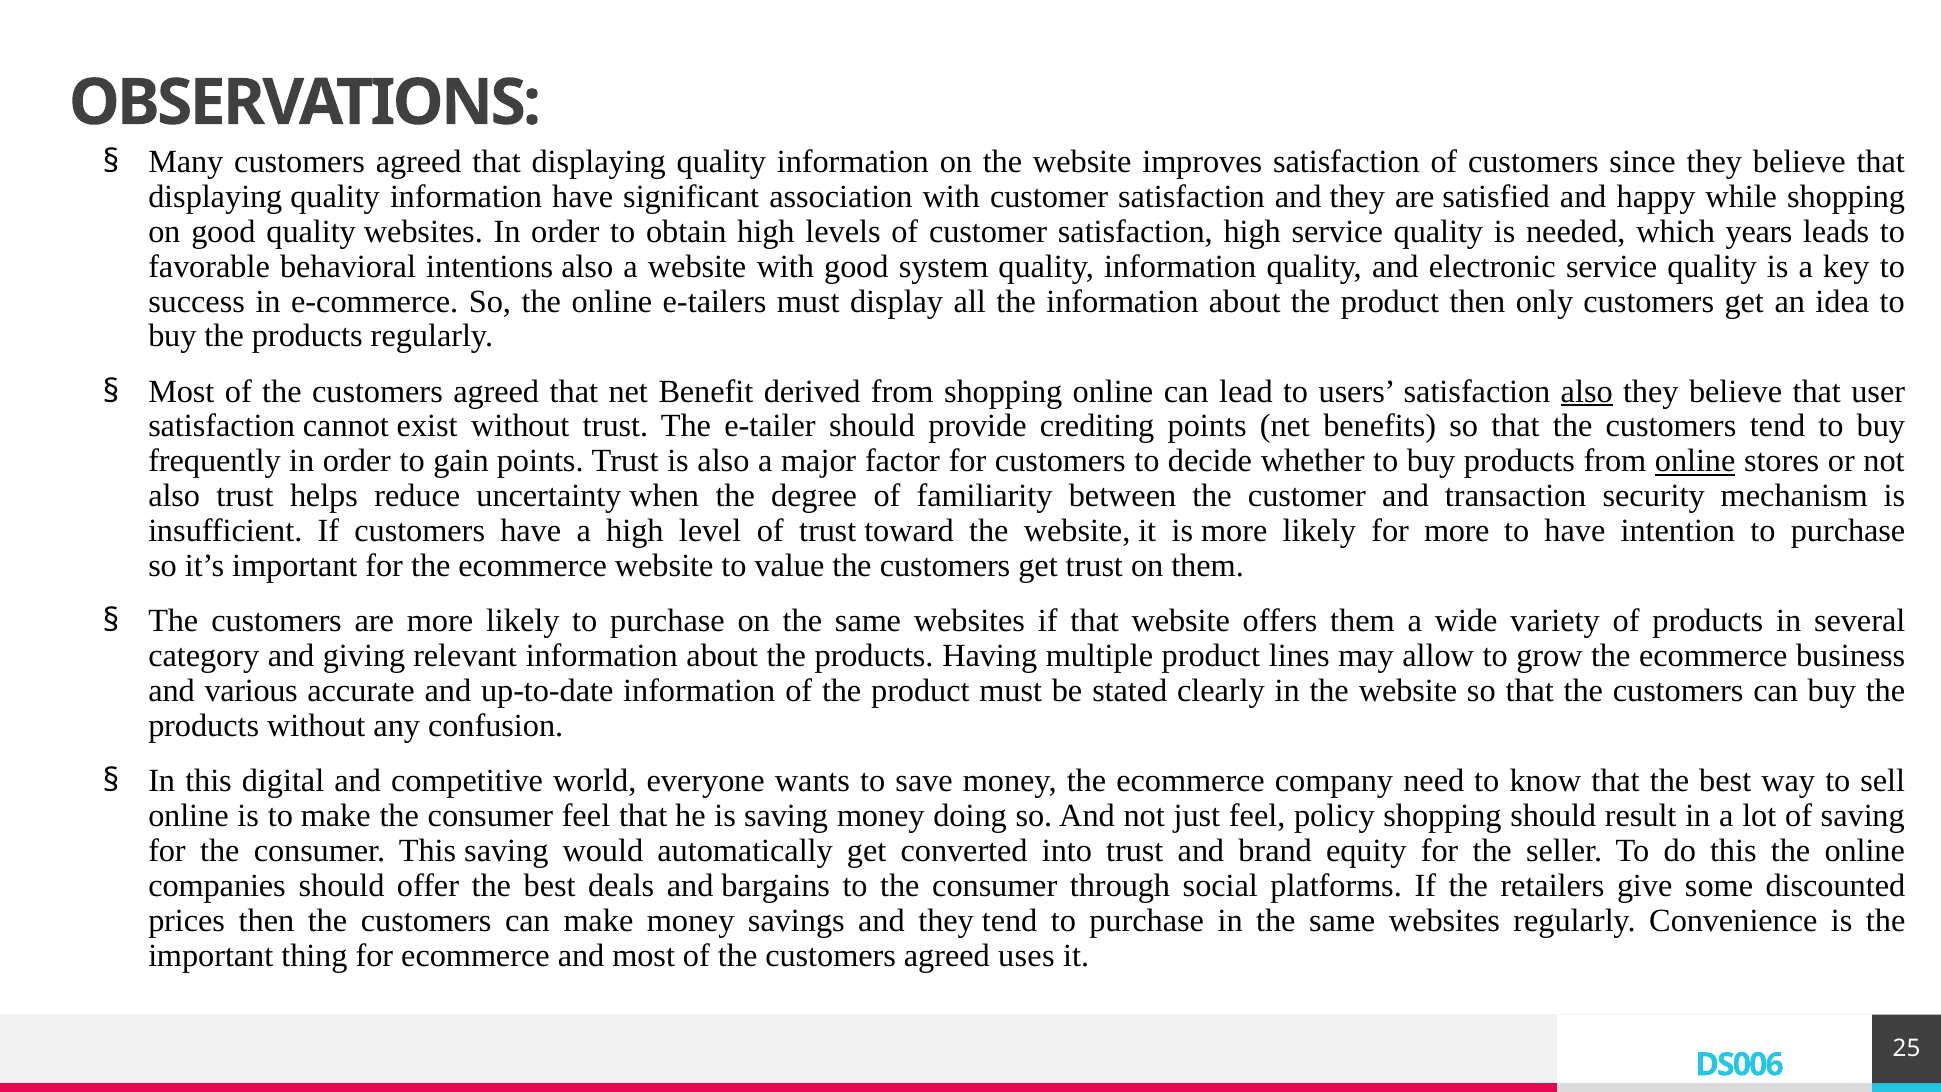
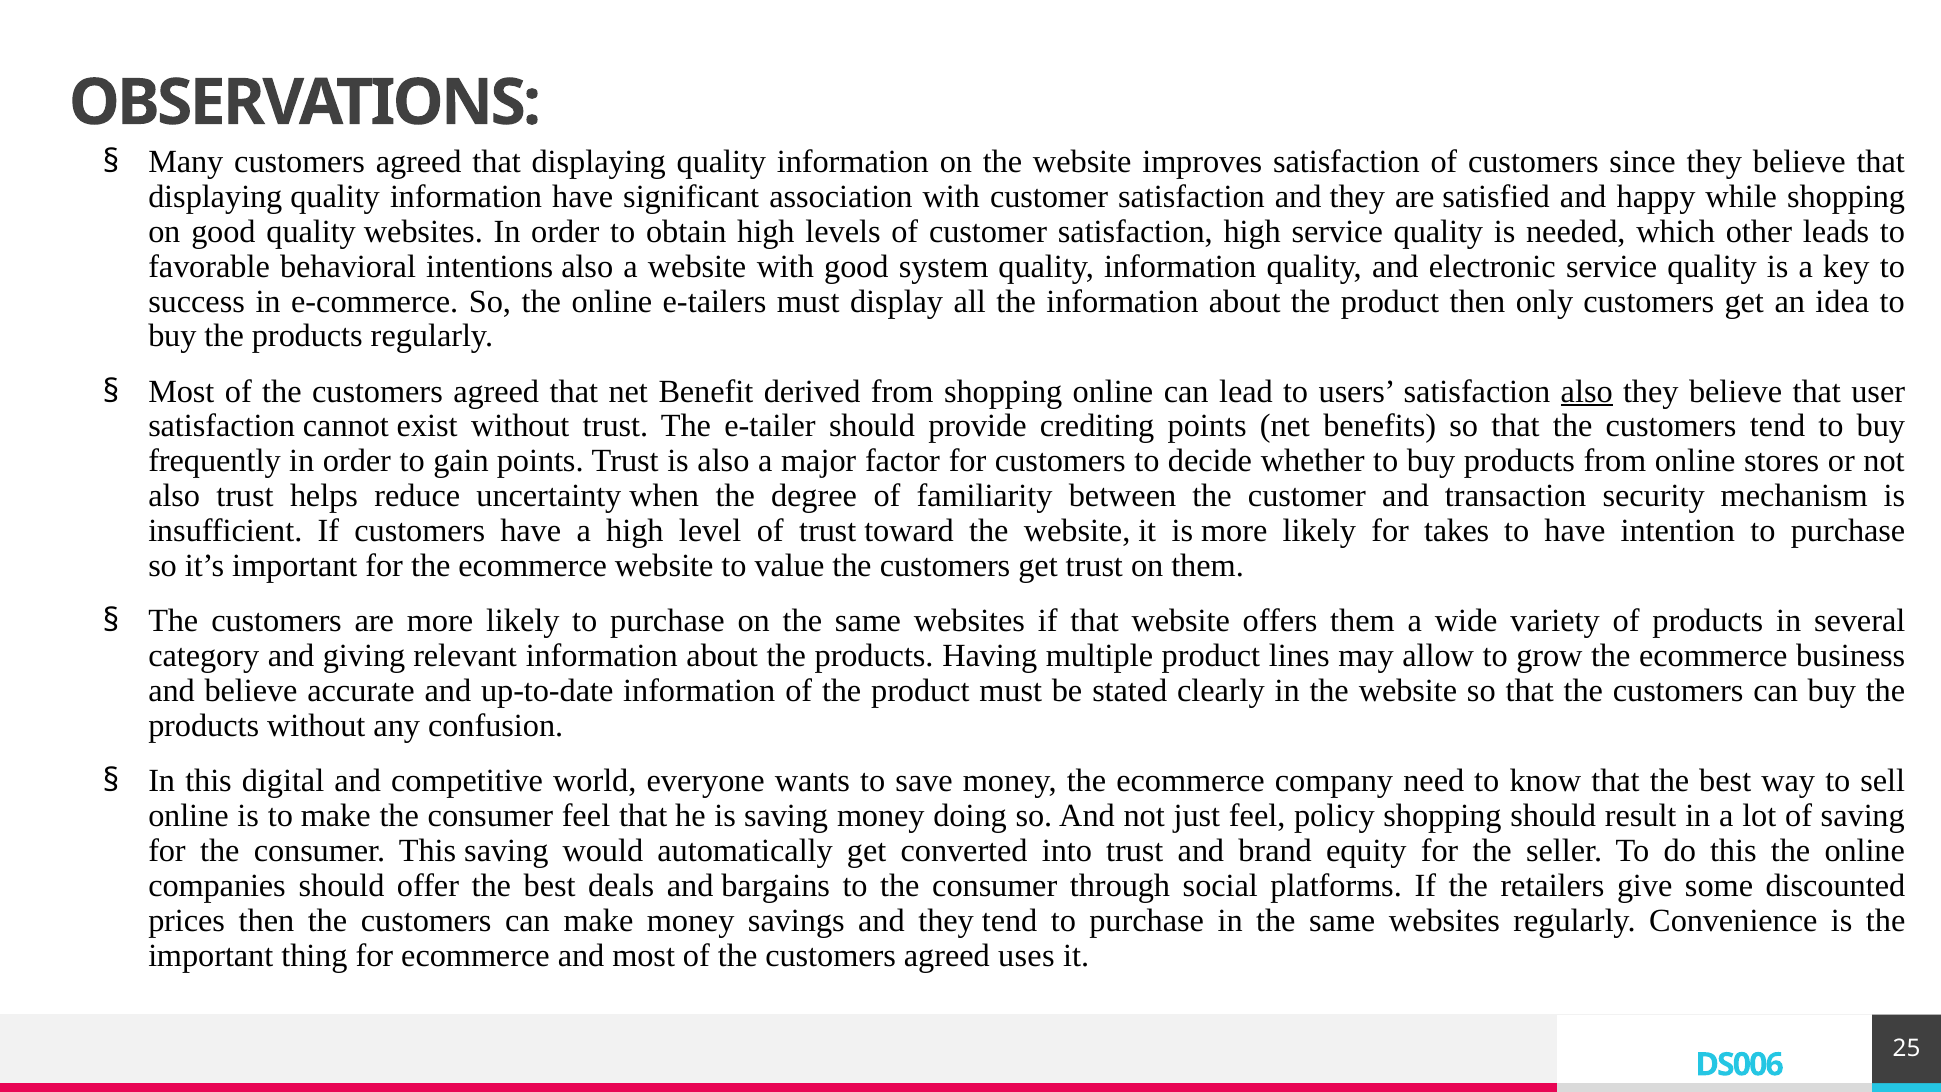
years: years -> other (1759, 231)
online underline: present -> none (1695, 461)
for more: more -> takes (1457, 531)
and various: various -> believe (251, 691)
